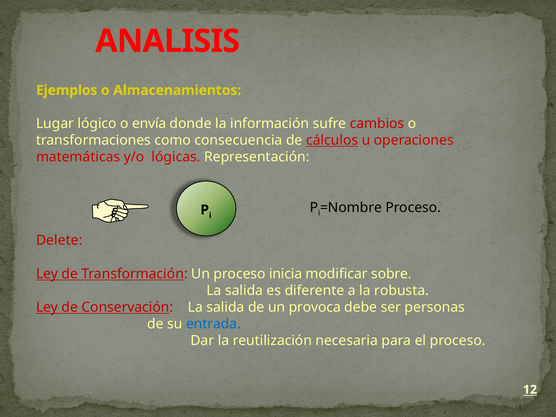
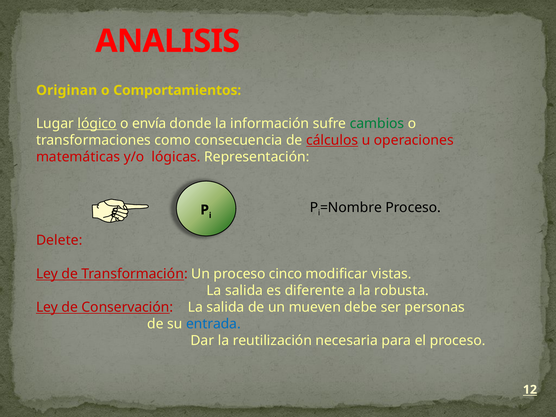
Ejemplos: Ejemplos -> Originan (67, 90)
Almacenamientos: Almacenamientos -> Comportamientos (177, 90)
lógico underline: none -> present (97, 124)
cambios colour: red -> green (377, 124)
inicia: inicia -> cinco (286, 274)
sobre: sobre -> vistas (391, 274)
provoca: provoca -> mueven (315, 307)
